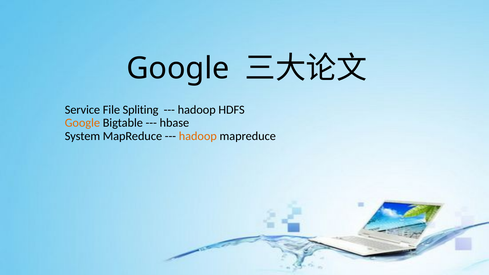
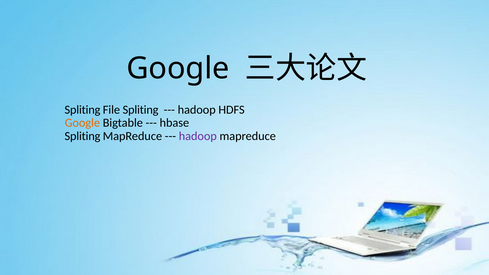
Service: Service -> Spliting (82, 110)
System: System -> Spliting (82, 136)
hadoop colour: orange -> purple (198, 136)
